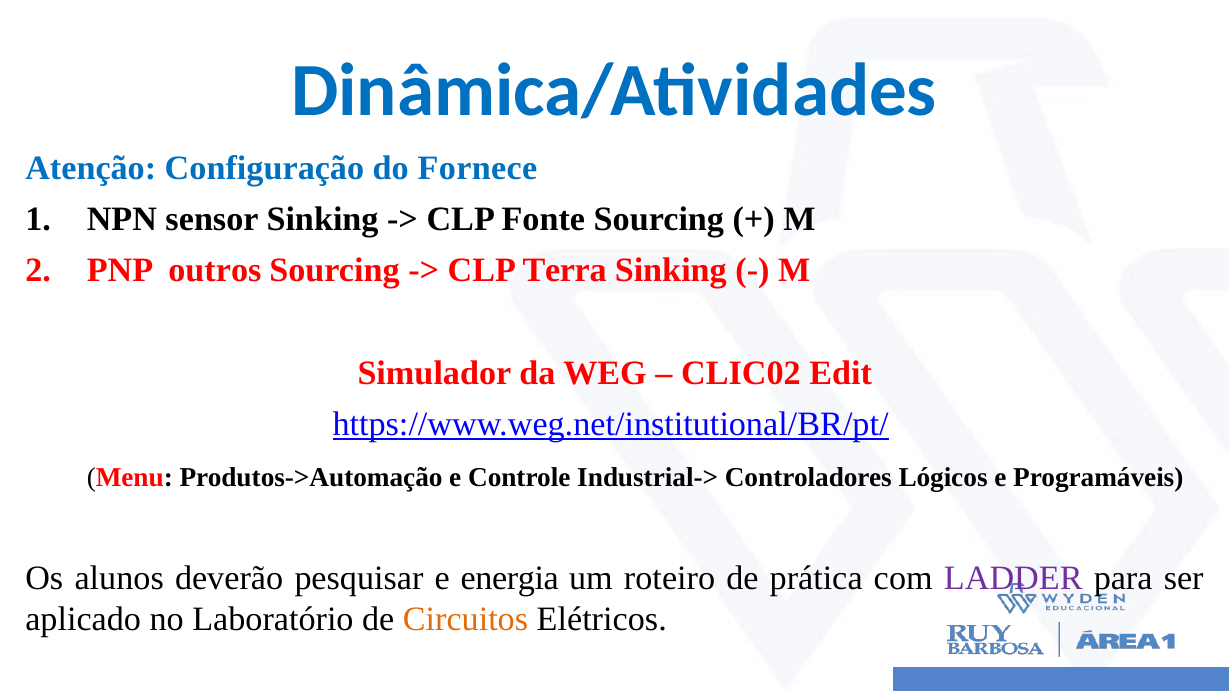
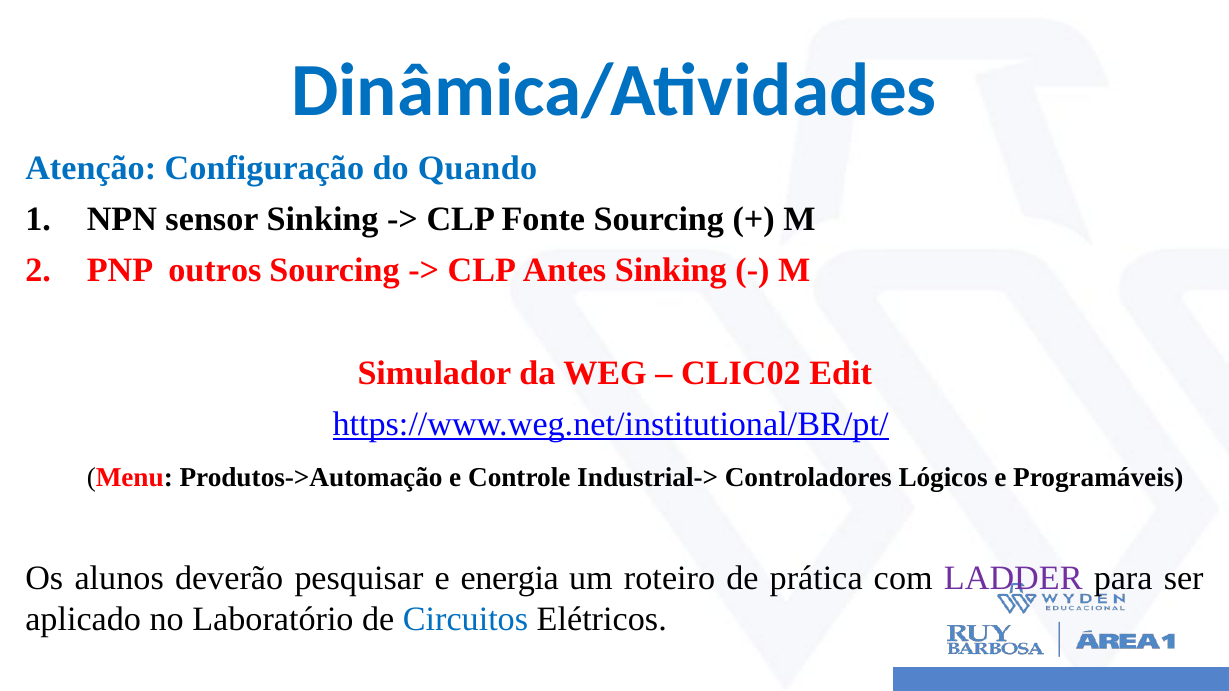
Fornece: Fornece -> Quando (477, 168)
Terra: Terra -> Antes (564, 271)
Circuitos colour: orange -> blue (466, 619)
